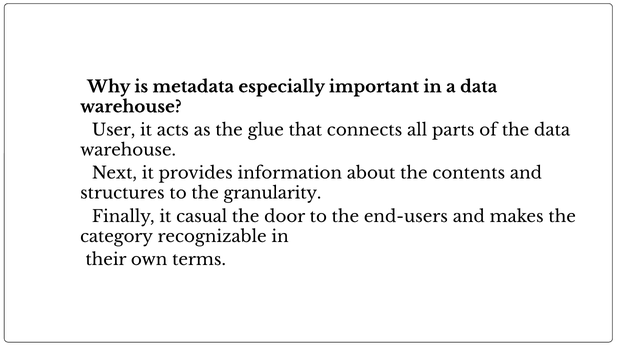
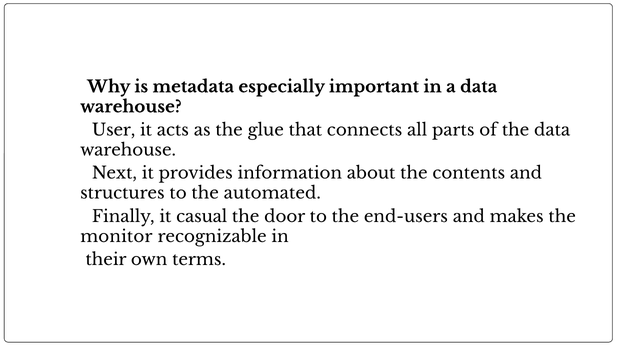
granularity: granularity -> automated (272, 193)
category: category -> monitor (116, 237)
